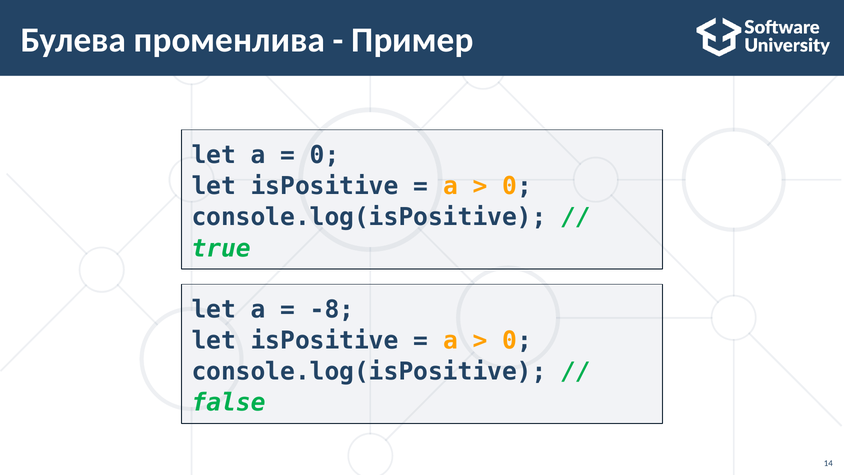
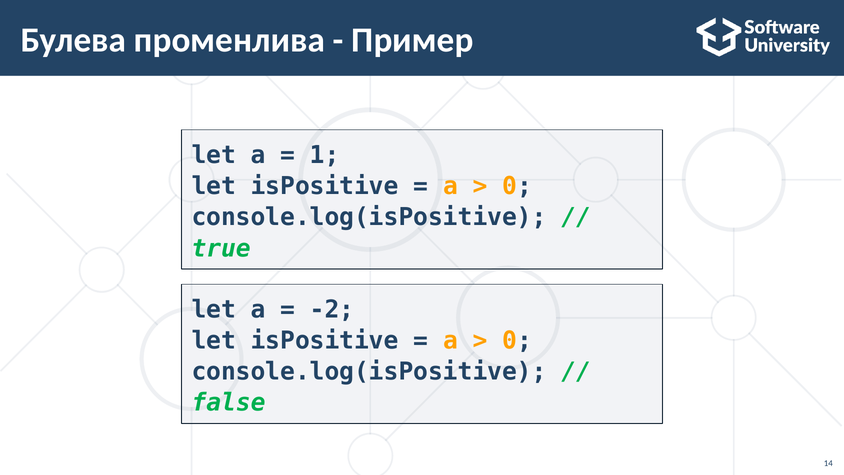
0: 0 -> 1 (325, 155)
-8: -8 -> -2 (332, 310)
